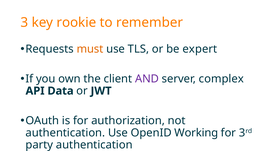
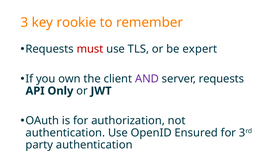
must colour: orange -> red (90, 49)
server complex: complex -> requests (221, 79)
Data: Data -> Only (60, 91)
Working: Working -> Ensured (196, 133)
